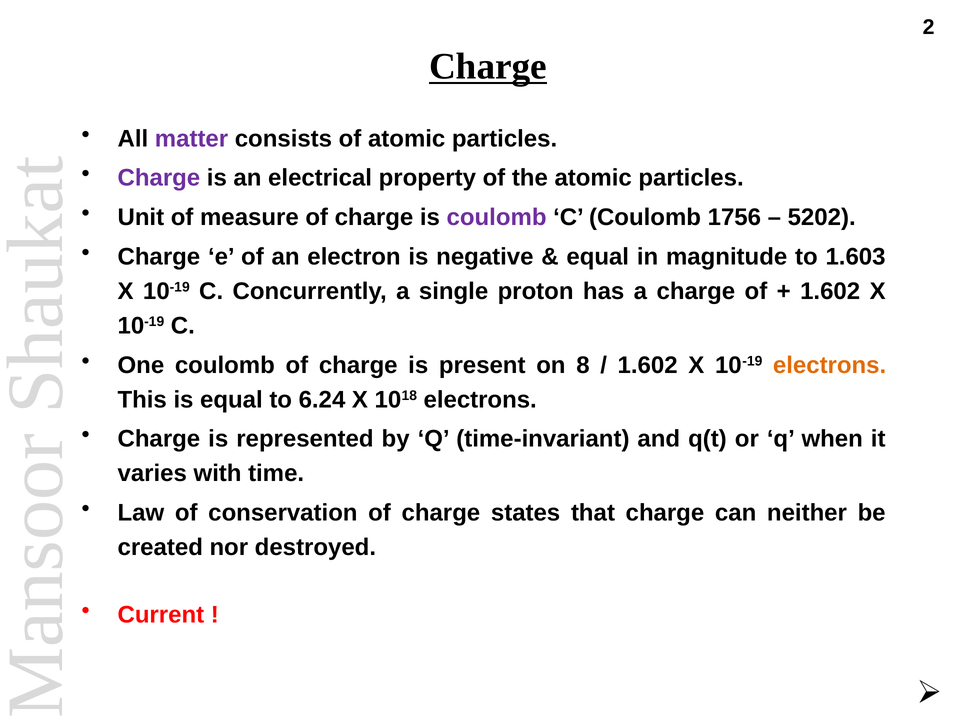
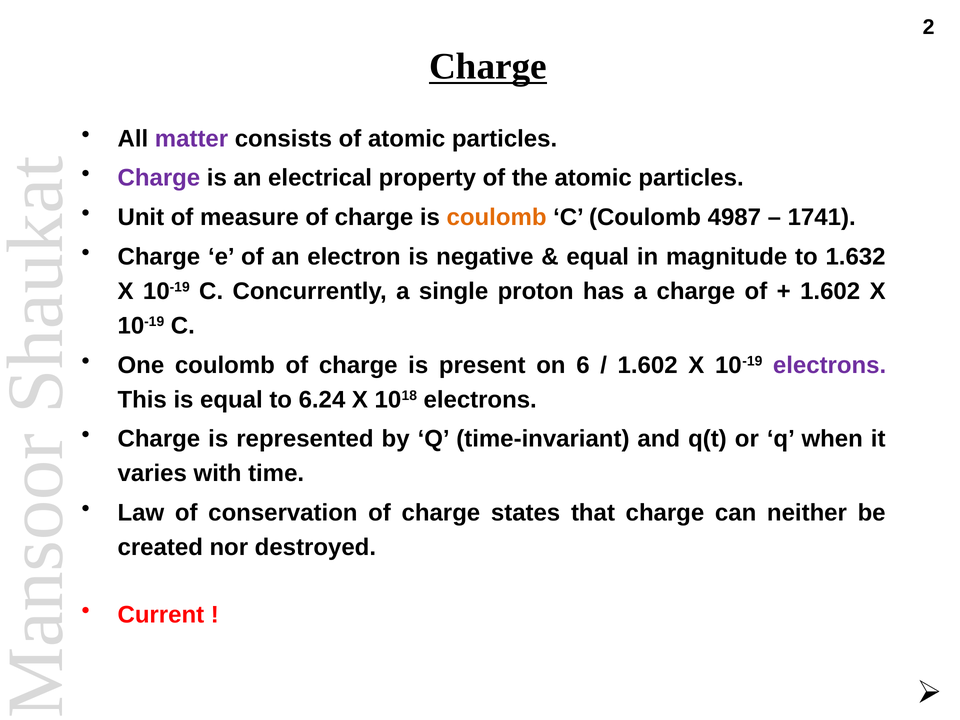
coulomb colour: purple -> orange (497, 217)
1756: 1756 -> 4987 (734, 217)
5202: 5202 -> 1741 (822, 217)
1.603: 1.603 -> 1.632 (856, 257)
8: 8 -> 6 (583, 365)
electrons colour: orange -> purple (830, 365)
